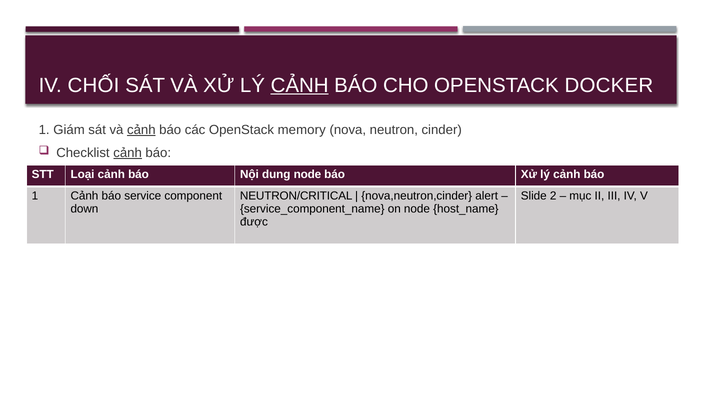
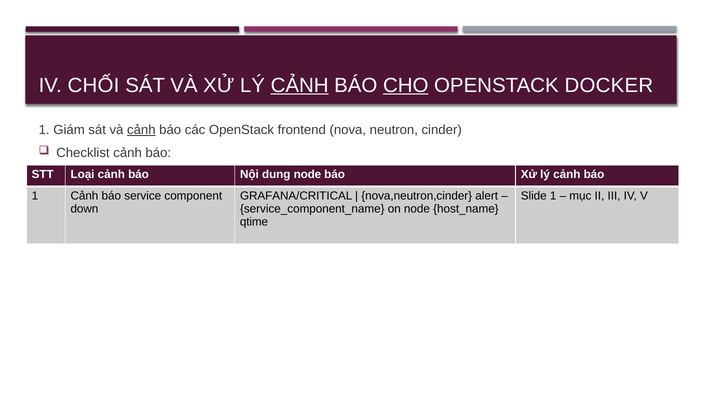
CHO underline: none -> present (406, 85)
memory: memory -> frontend (302, 130)
cảnh underline: present -> none (128, 153)
NEUTRON/CRITICAL: NEUTRON/CRITICAL -> GRAFANA/CRITICAL (296, 196)
Slide 2: 2 -> 1 (553, 196)
được: được -> qtime (254, 222)
